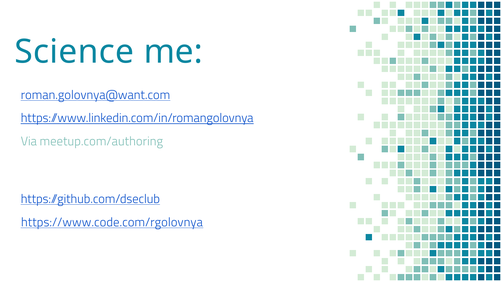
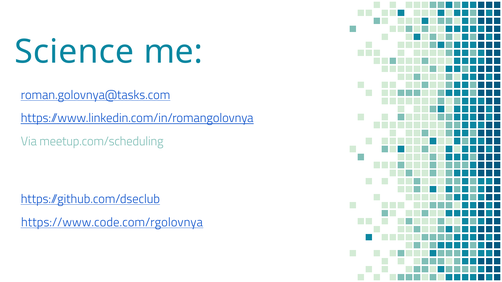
roman.golovnya@want.com: roman.golovnya@want.com -> roman.golovnya@tasks.com (96, 95)
meetup.com/authoring: meetup.com/authoring -> meetup.com/scheduling (101, 142)
